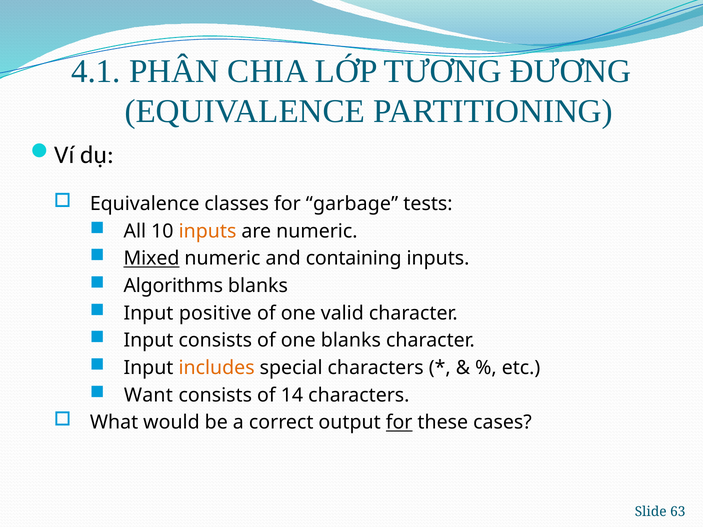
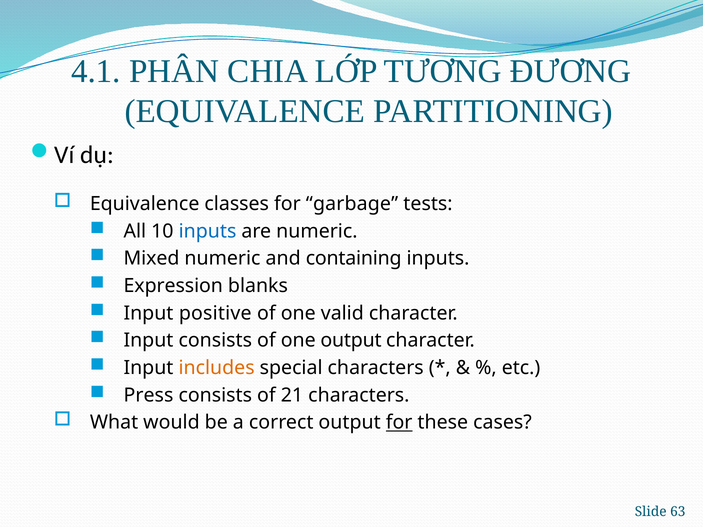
inputs colour: orange -> blue (208, 231)
Mixed underline: present -> none (151, 259)
Algorithms: Algorithms -> Expression (173, 286)
one blanks: blanks -> output (351, 341)
Want: Want -> Press (148, 395)
14: 14 -> 21 (292, 395)
